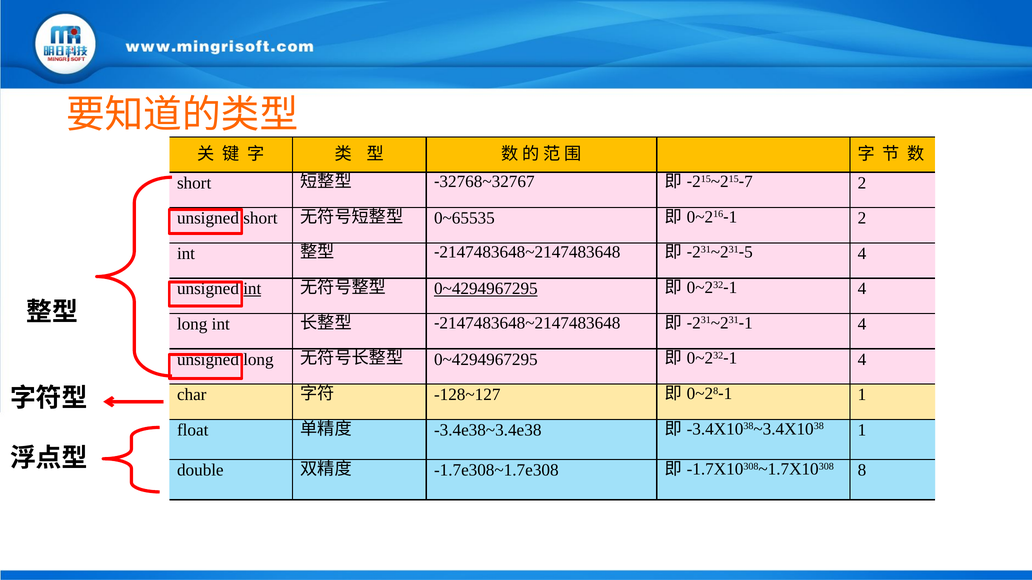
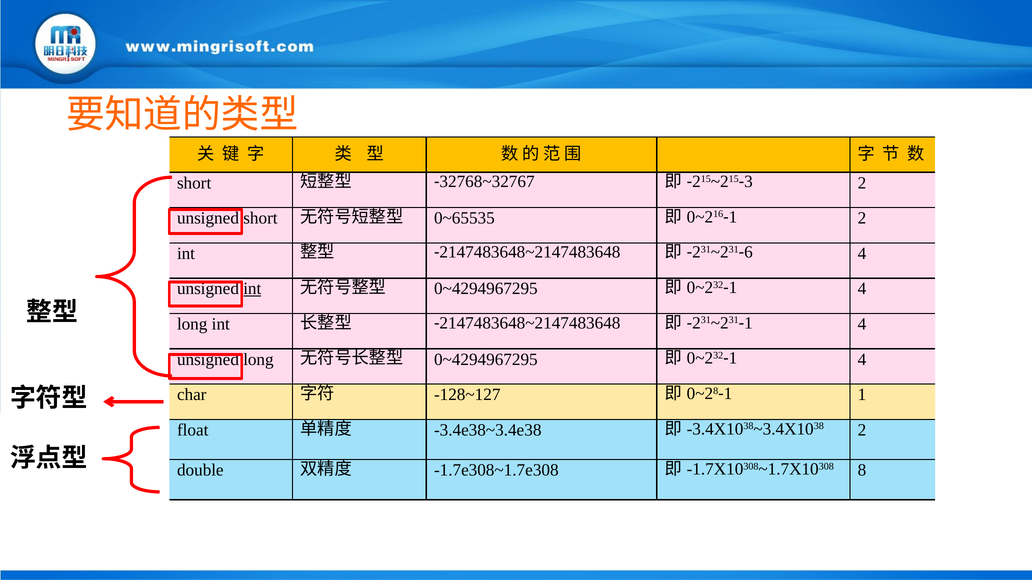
7: 7 -> 3 (748, 182)
5: 5 -> 6 (748, 252)
0~4294967295 underline: present -> none (486, 289)
1: 1 -> 2 (862, 430)
